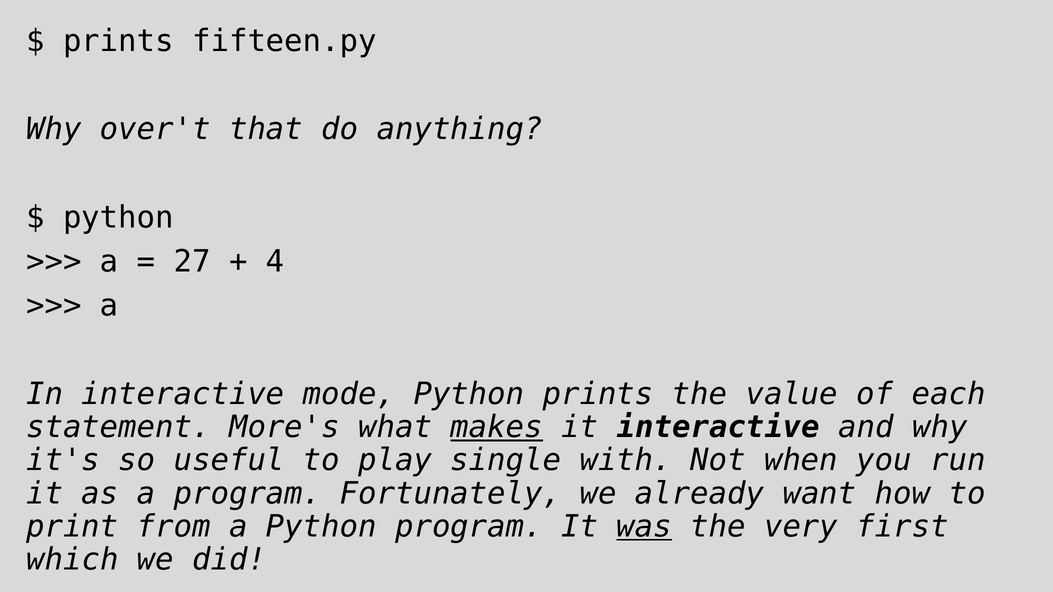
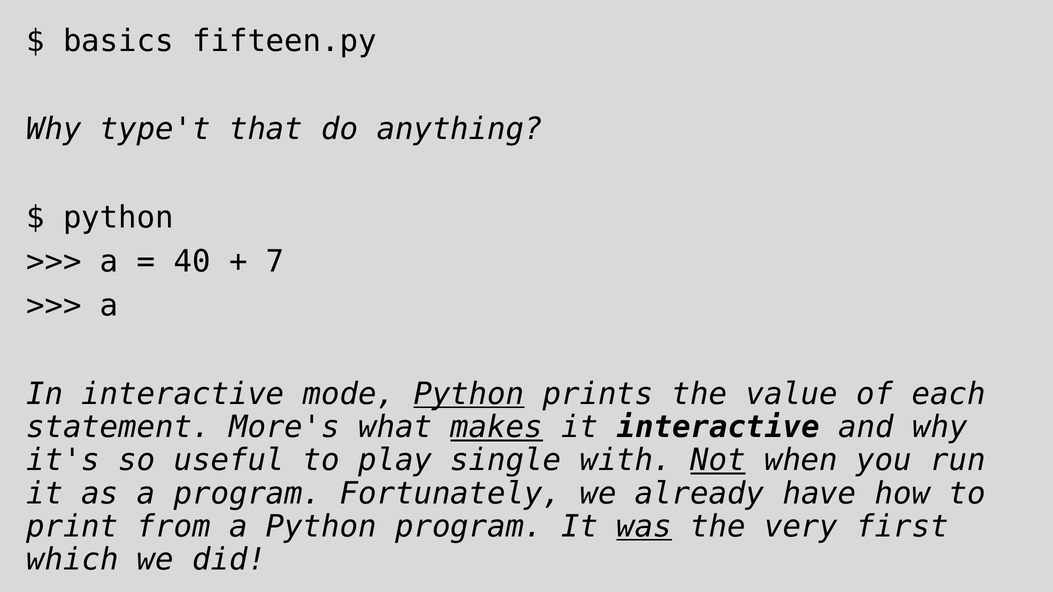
prints: prints -> basics (118, 41)
over't: over't -> type't (155, 129)
27: 27 -> 40 (192, 262)
4: 4 -> 7 (275, 262)
Python underline: none -> present (469, 394)
Not underline: none -> present (718, 461)
want: want -> have (820, 494)
